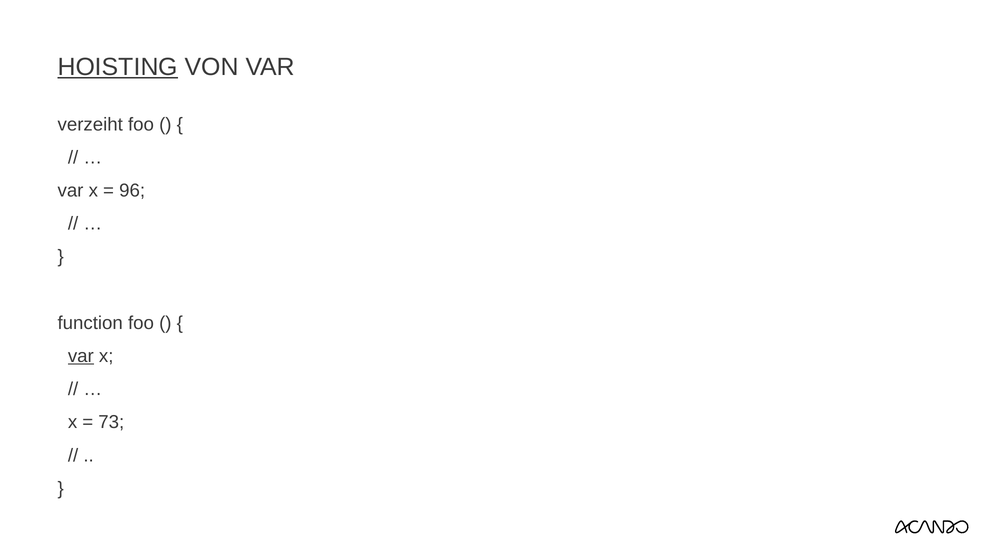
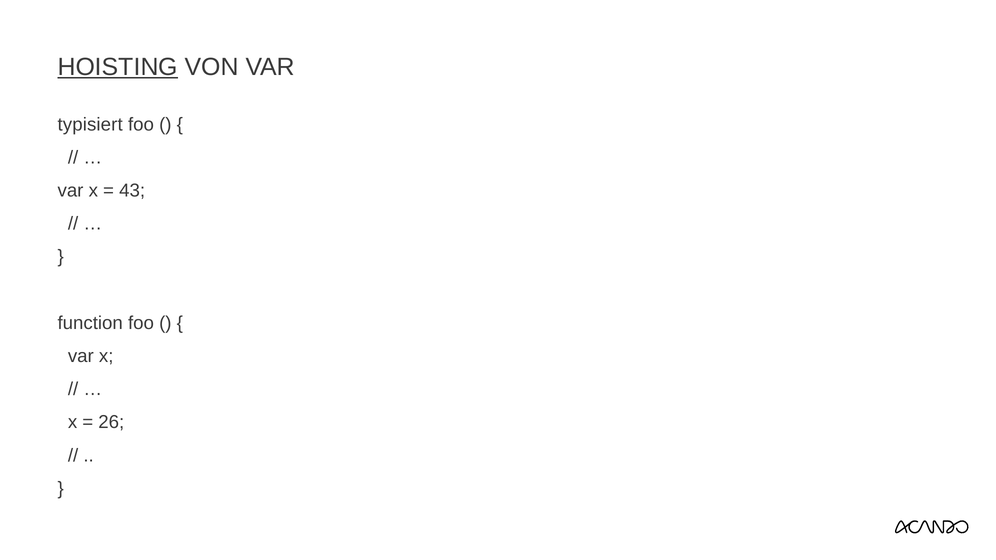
verzeiht: verzeiht -> typisiert (90, 124)
96: 96 -> 43 (132, 191)
var underline: present -> none (81, 356)
73: 73 -> 26 (111, 422)
